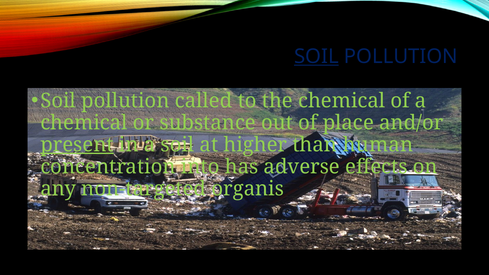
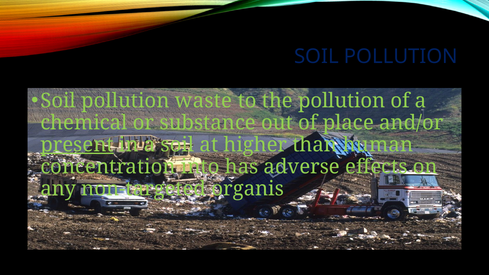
SOIL underline: present -> none (316, 56)
called: called -> waste (203, 101)
the chemical: chemical -> pollution (342, 101)
